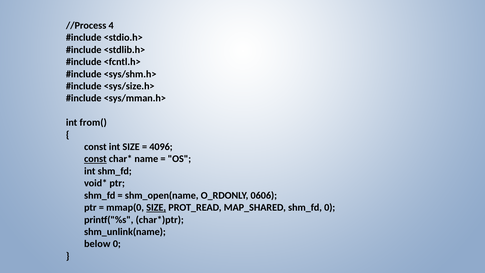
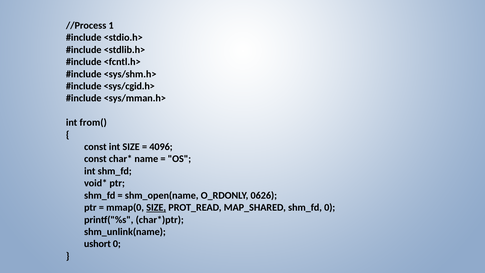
4: 4 -> 1 (111, 25)
<sys/size.h>: <sys/size.h> -> <sys/cgid.h> (129, 86)
const underline: present -> none (95, 159)
0606: 0606 -> 0626 (264, 195)
below: below -> ushort (97, 244)
